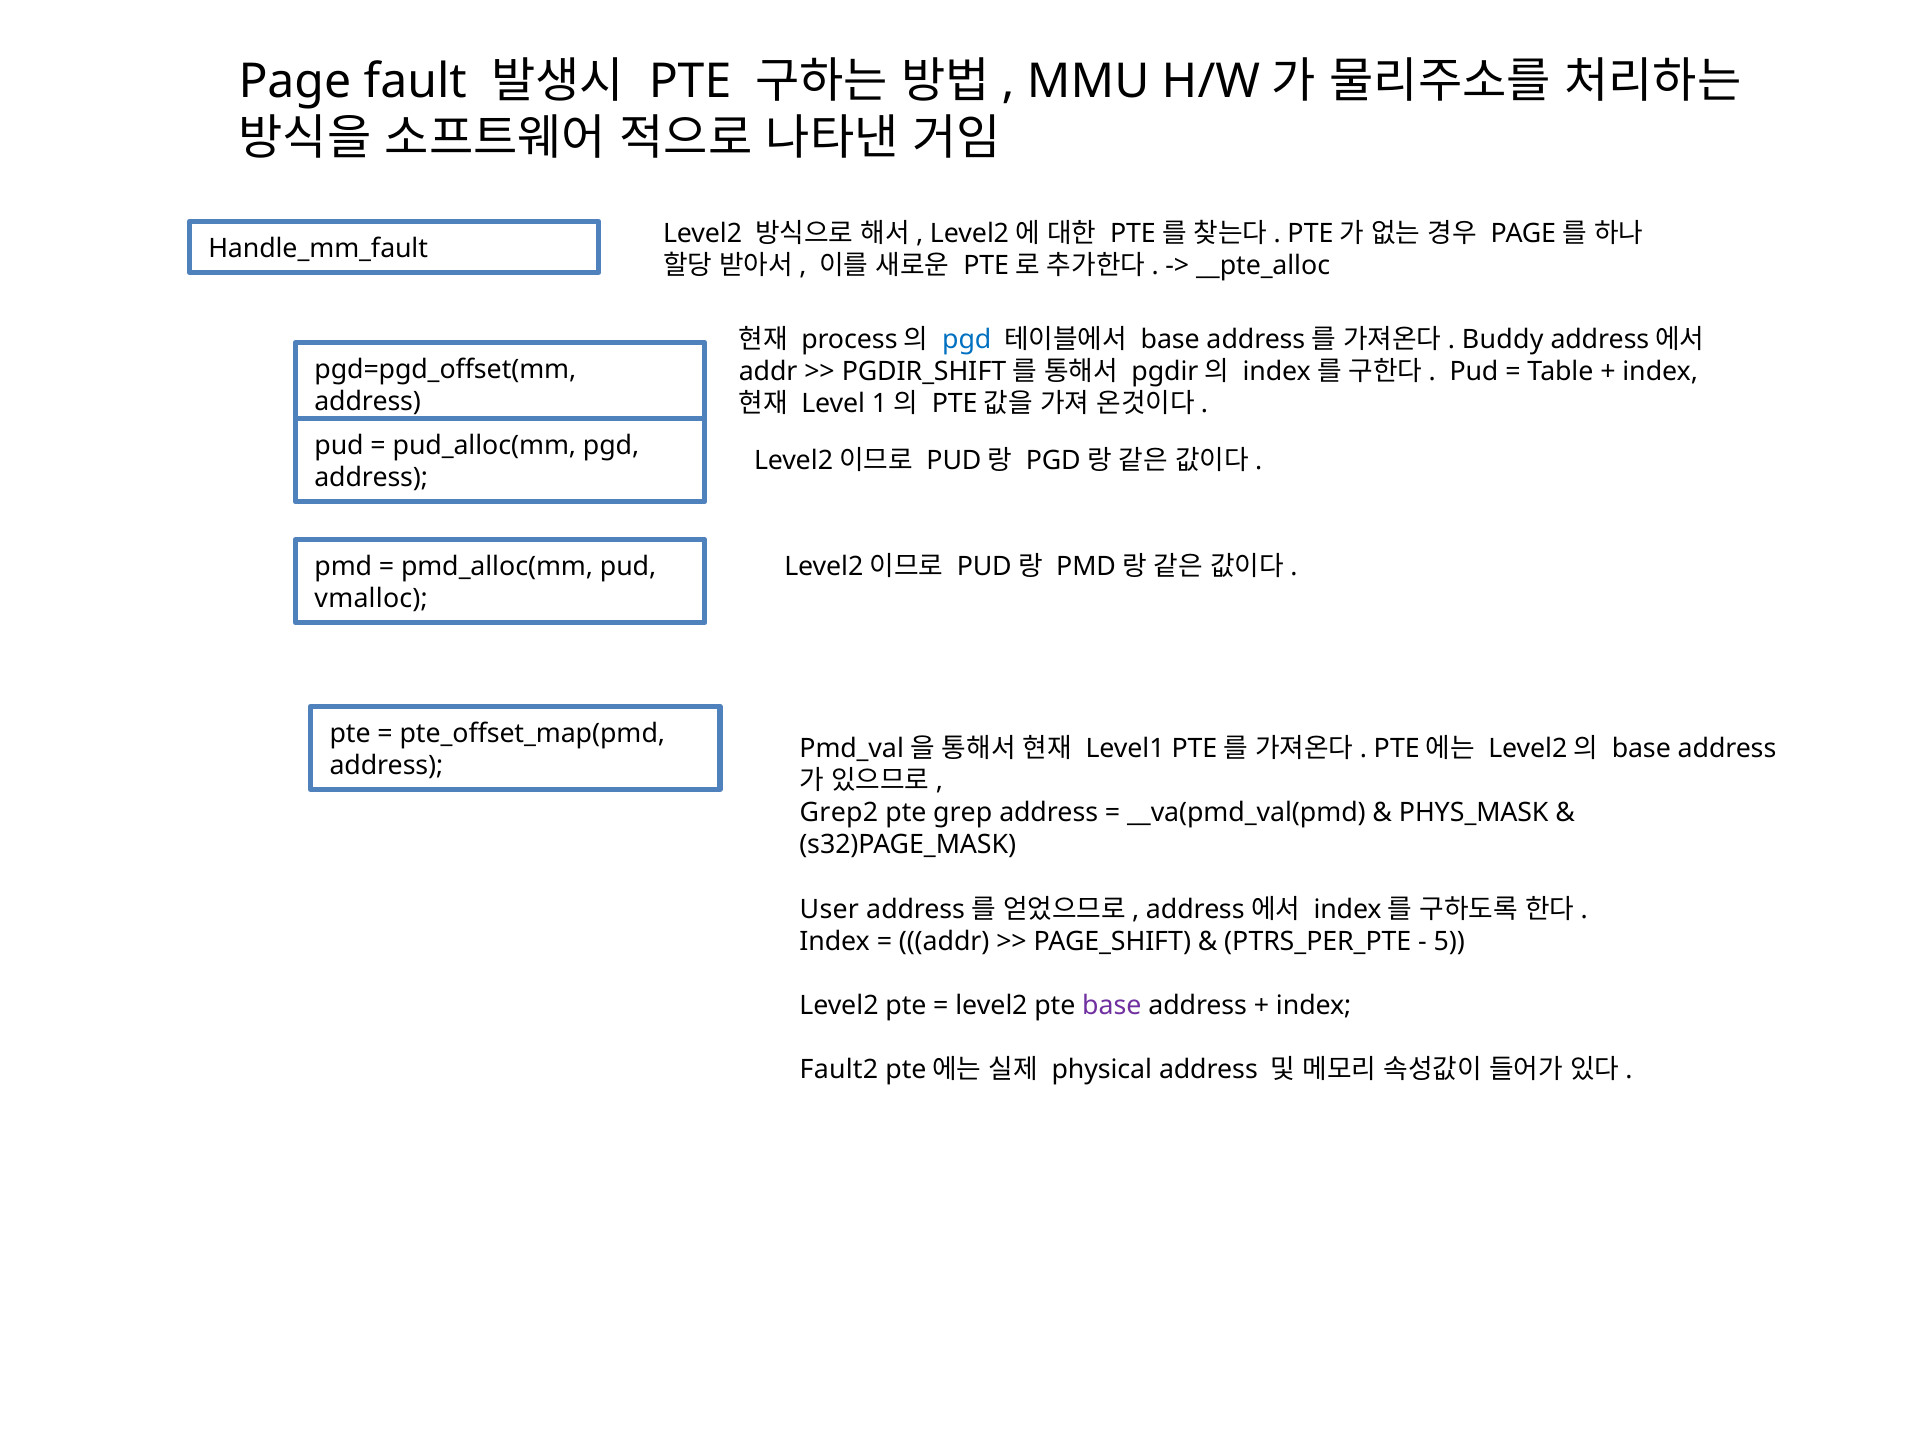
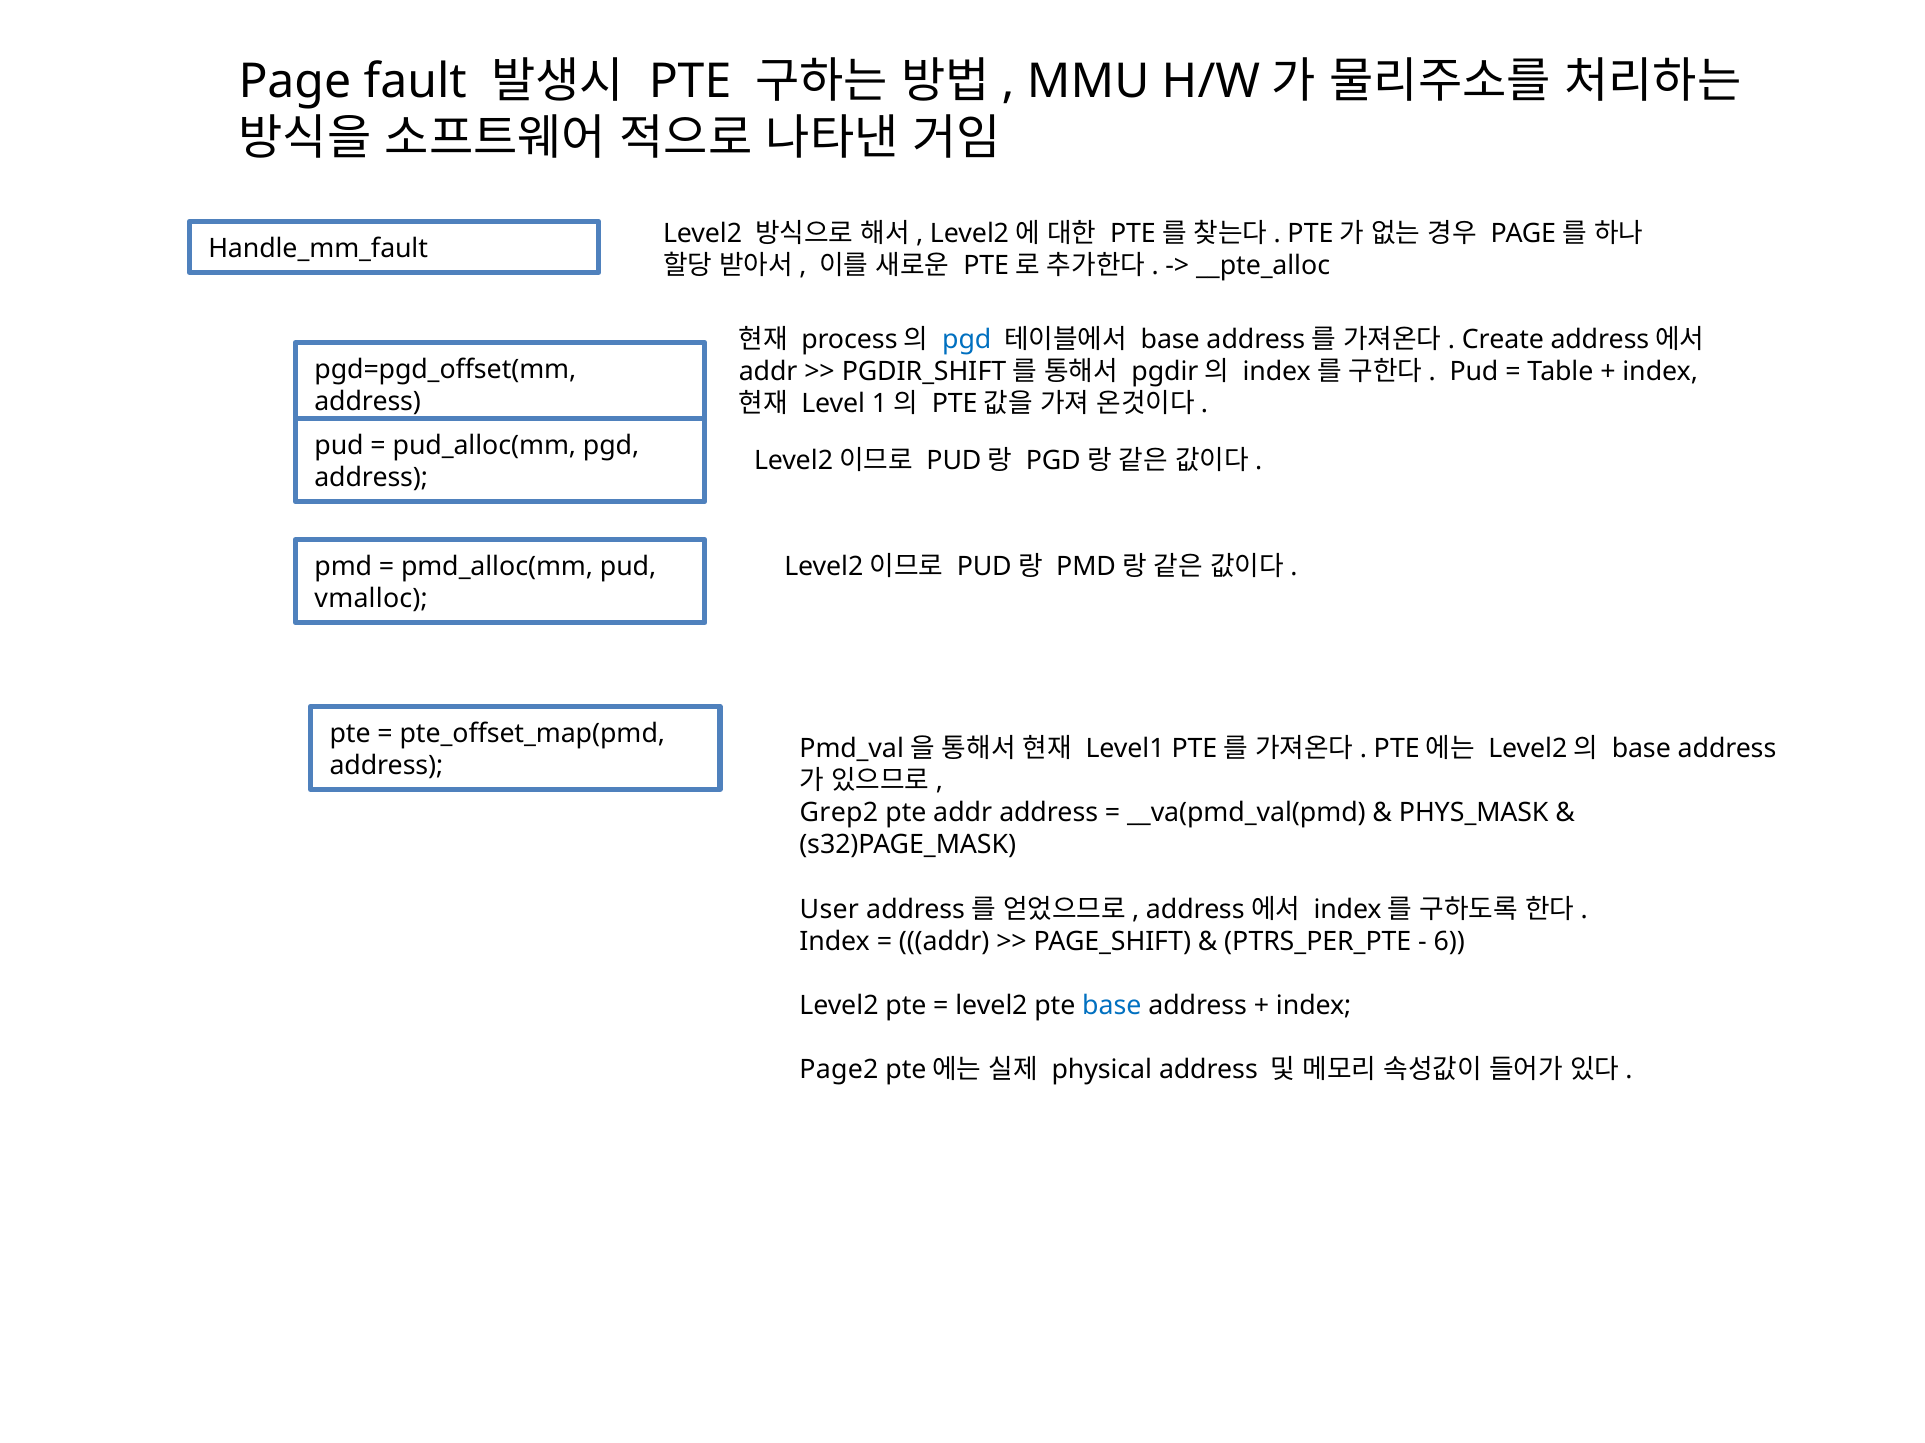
Buddy: Buddy -> Create (1503, 340)
pte grep: grep -> addr (963, 813)
5: 5 -> 6 (1449, 942)
base colour: purple -> blue (1112, 1006)
Fault2: Fault2 -> Page2 (839, 1071)
